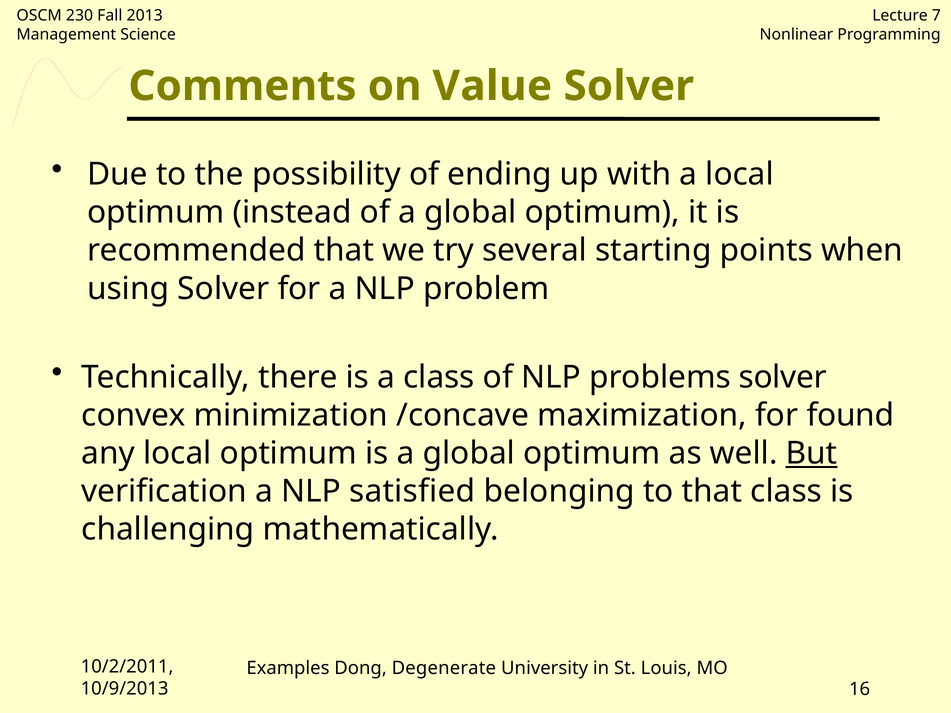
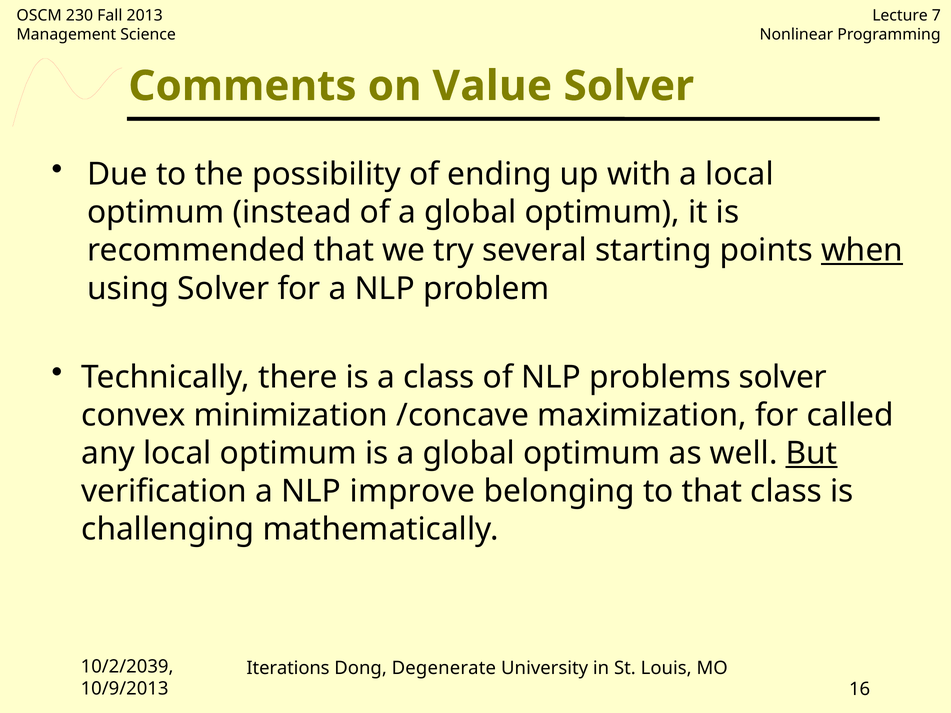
when underline: none -> present (862, 251)
found: found -> called (850, 415)
satisfied: satisfied -> improve (412, 492)
10/2/2011: 10/2/2011 -> 10/2/2039 (127, 667)
Examples: Examples -> Iterations (288, 669)
